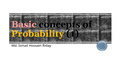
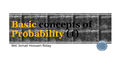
Basic colour: pink -> yellow (24, 25)
